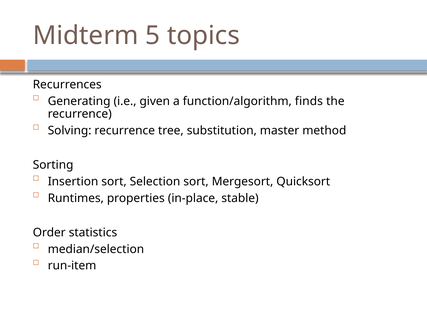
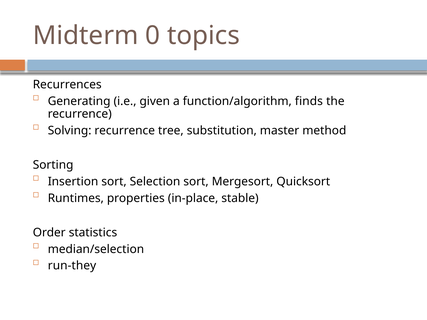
5: 5 -> 0 (153, 36)
run-item: run-item -> run-they (72, 266)
